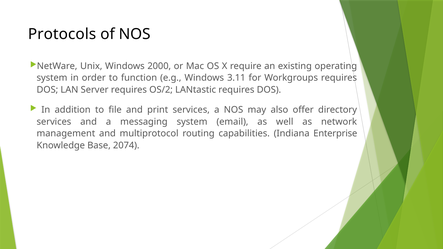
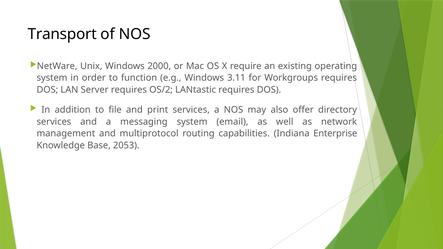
Protocols: Protocols -> Transport (62, 34)
2074: 2074 -> 2053 (126, 146)
